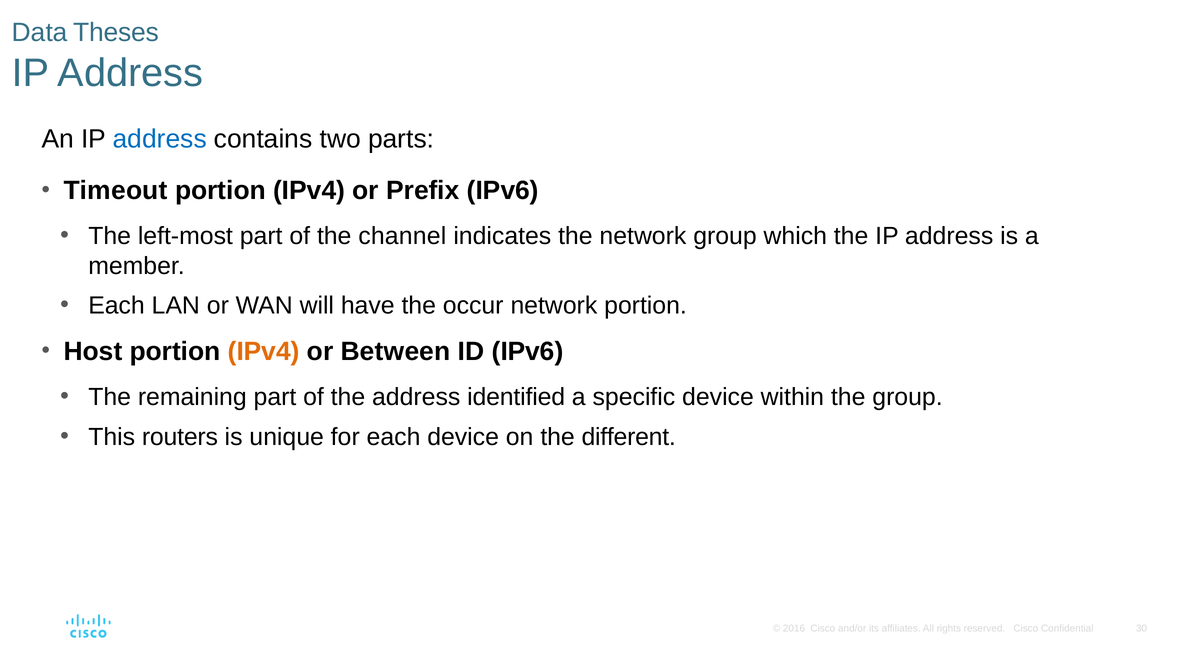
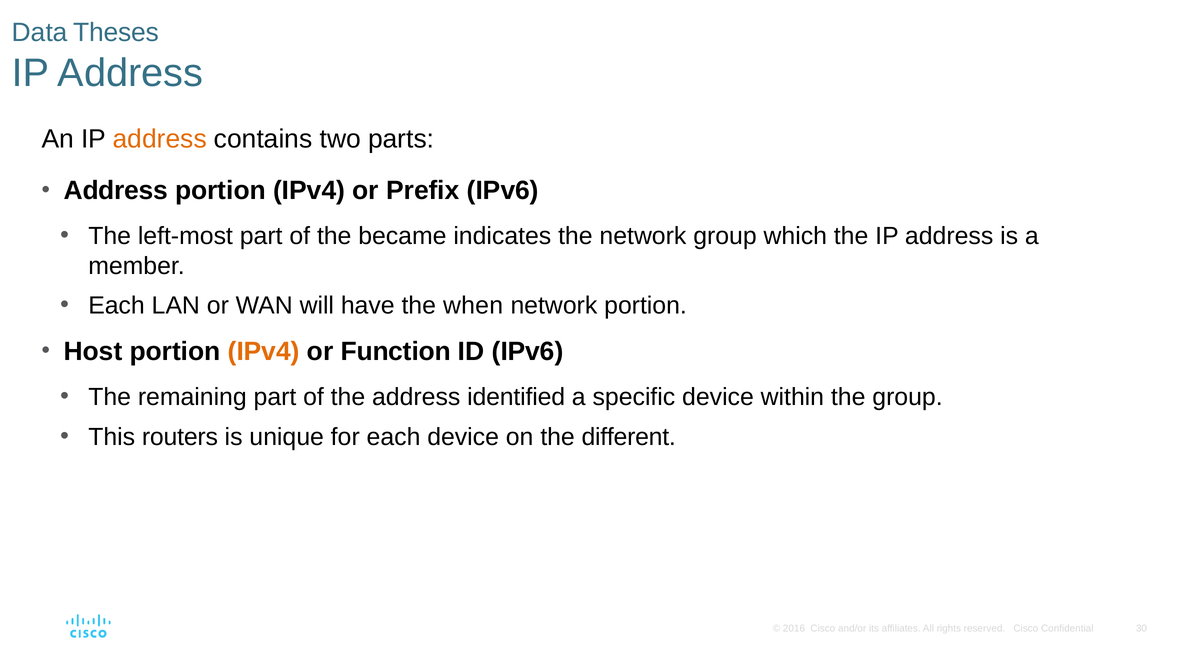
address colour: blue -> orange (160, 139)
Timeout: Timeout -> Address (116, 191)
channel: channel -> became (402, 236)
occur: occur -> when (473, 306)
Between: Between -> Function (396, 352)
